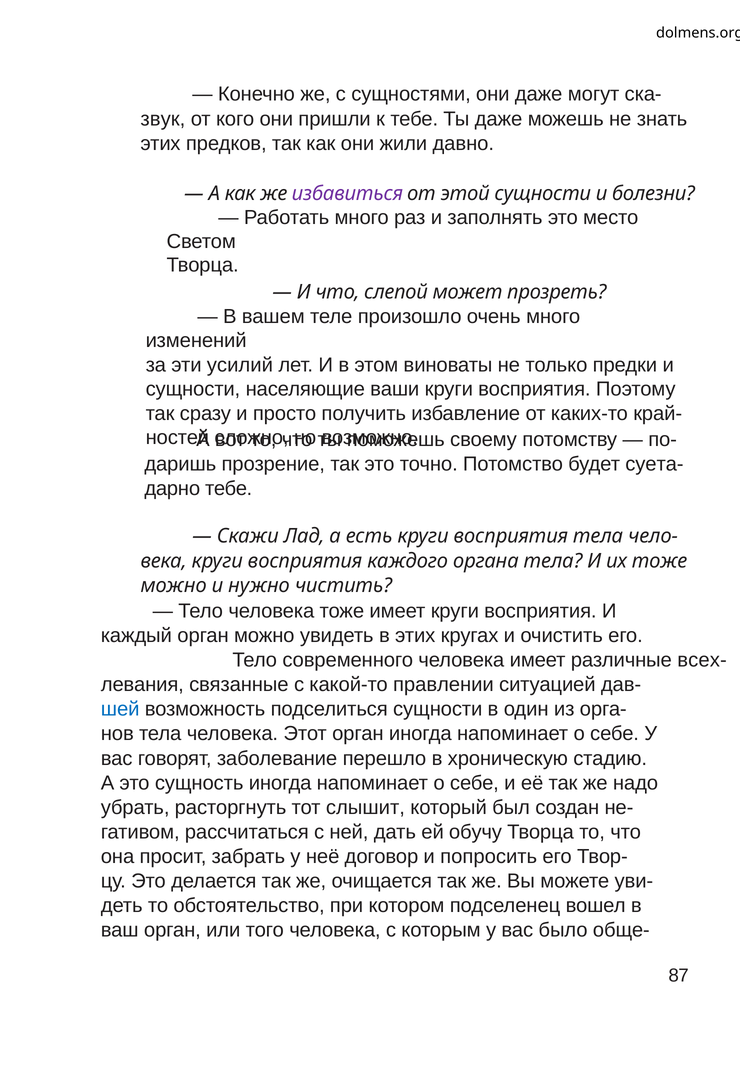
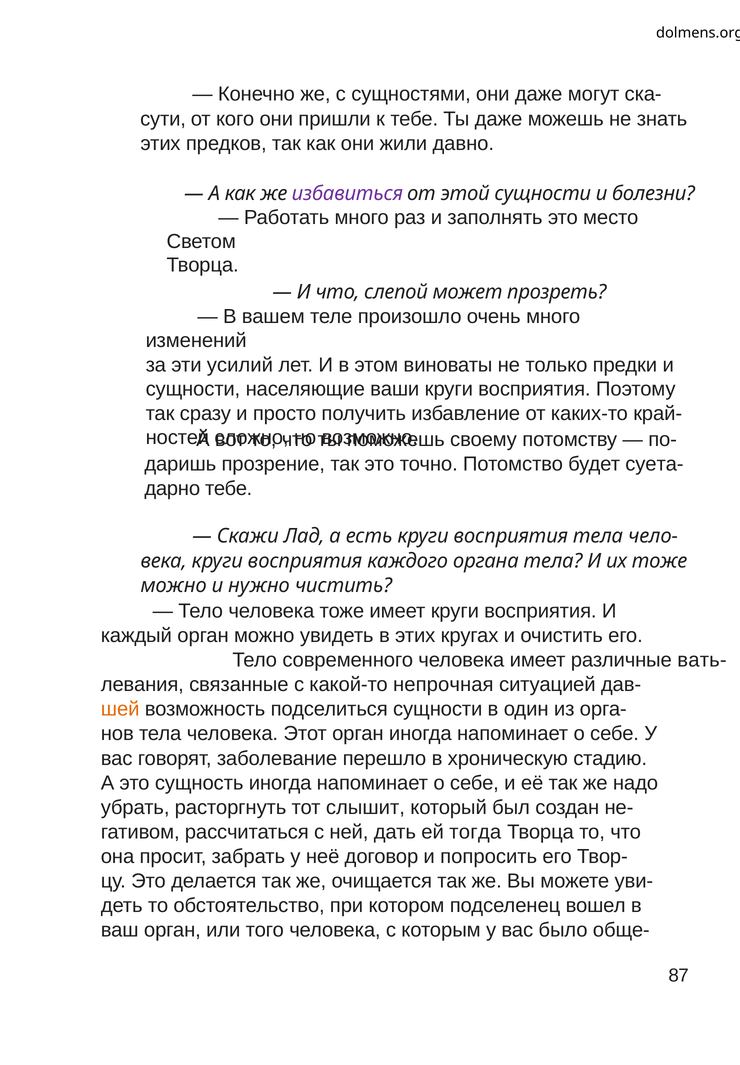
звук: звук -> сути (163, 119)
всех-: всех- -> вать- (702, 660)
правлении: правлении -> непрочная (443, 685)
шей colour: blue -> orange (120, 709)
обучу: обучу -> тогда (475, 832)
